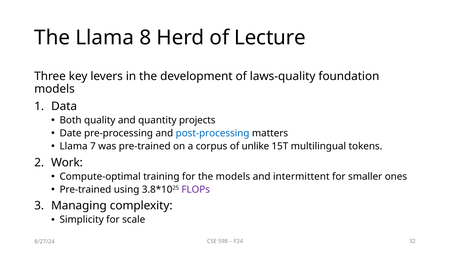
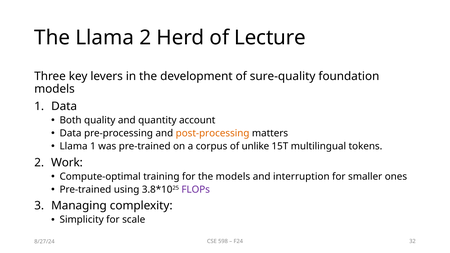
Llama 8: 8 -> 2 (145, 38)
laws-quality: laws-quality -> sure-quality (283, 76)
projects: projects -> account (197, 120)
Date: Date -> Data (71, 133)
post-processing colour: blue -> orange (213, 133)
Llama 7: 7 -> 1 (93, 146)
intermittent: intermittent -> interruption (301, 177)
